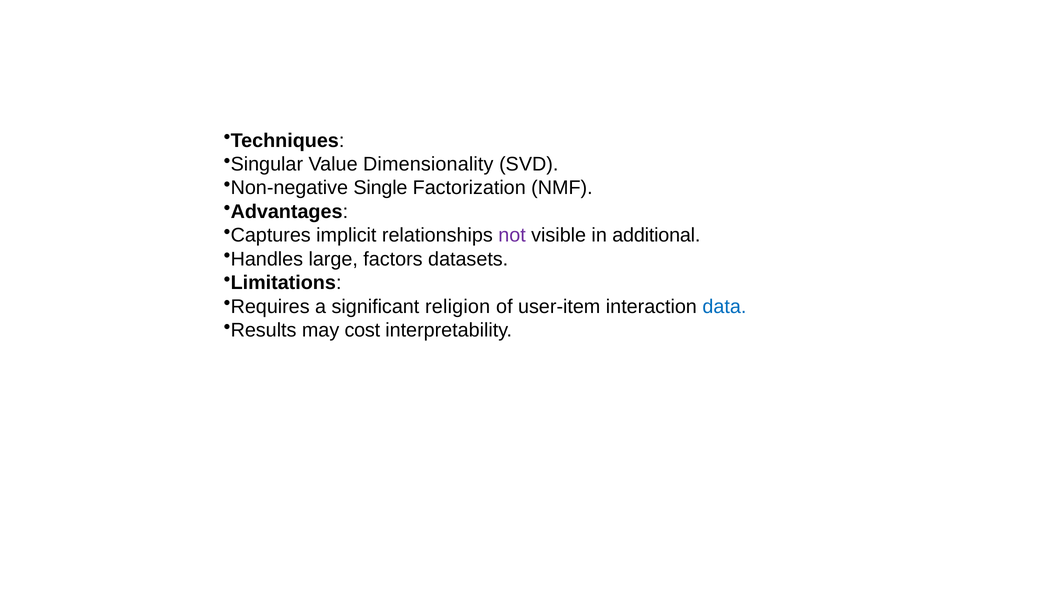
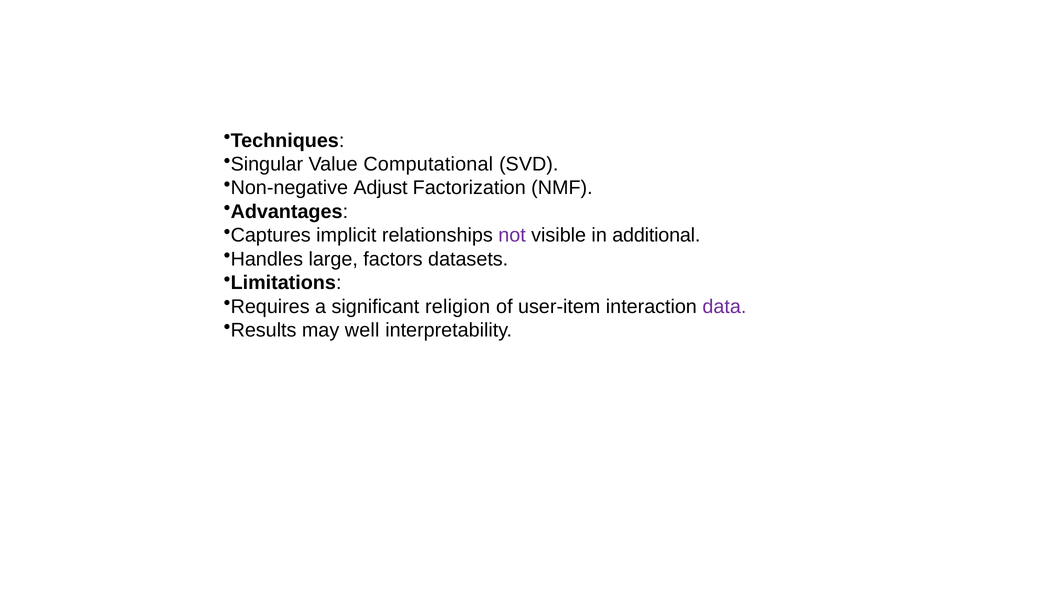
Dimensionality: Dimensionality -> Computational (428, 164)
Single: Single -> Adjust (380, 188)
data colour: blue -> purple (724, 306)
cost: cost -> well (362, 330)
